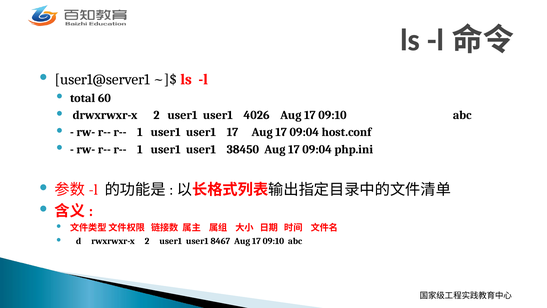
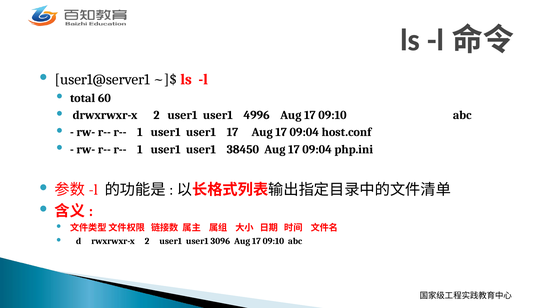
4026: 4026 -> 4996 (257, 115)
8467: 8467 -> 3096 (220, 241)
